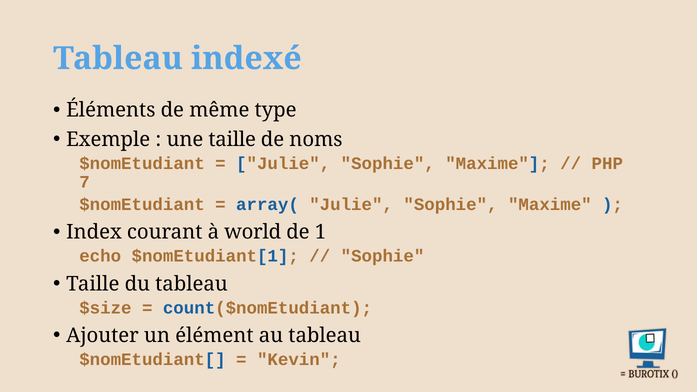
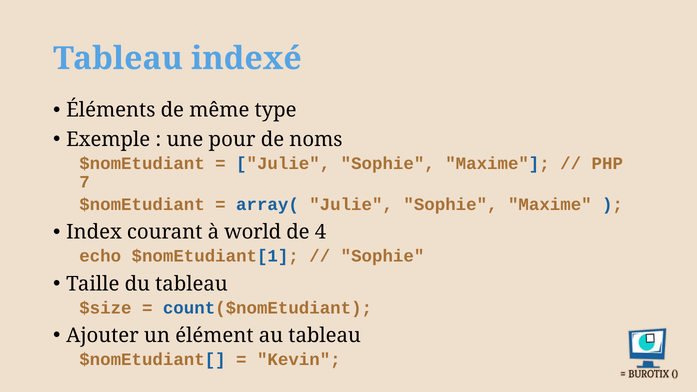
une taille: taille -> pour (232, 139)
1: 1 -> 4 (320, 232)
